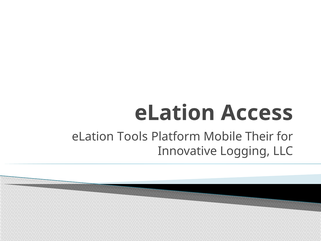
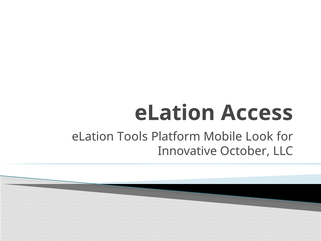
Their: Their -> Look (259, 136)
Logging: Logging -> October (245, 151)
